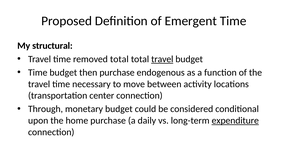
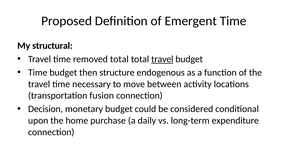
then purchase: purchase -> structure (117, 73)
center: center -> fusion (102, 96)
Through: Through -> Decision (46, 109)
expenditure underline: present -> none (235, 121)
